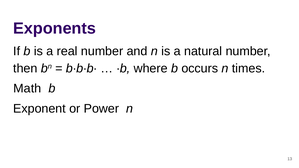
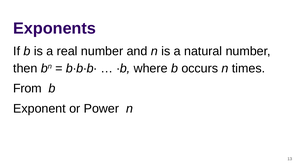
Math: Math -> From (27, 89)
